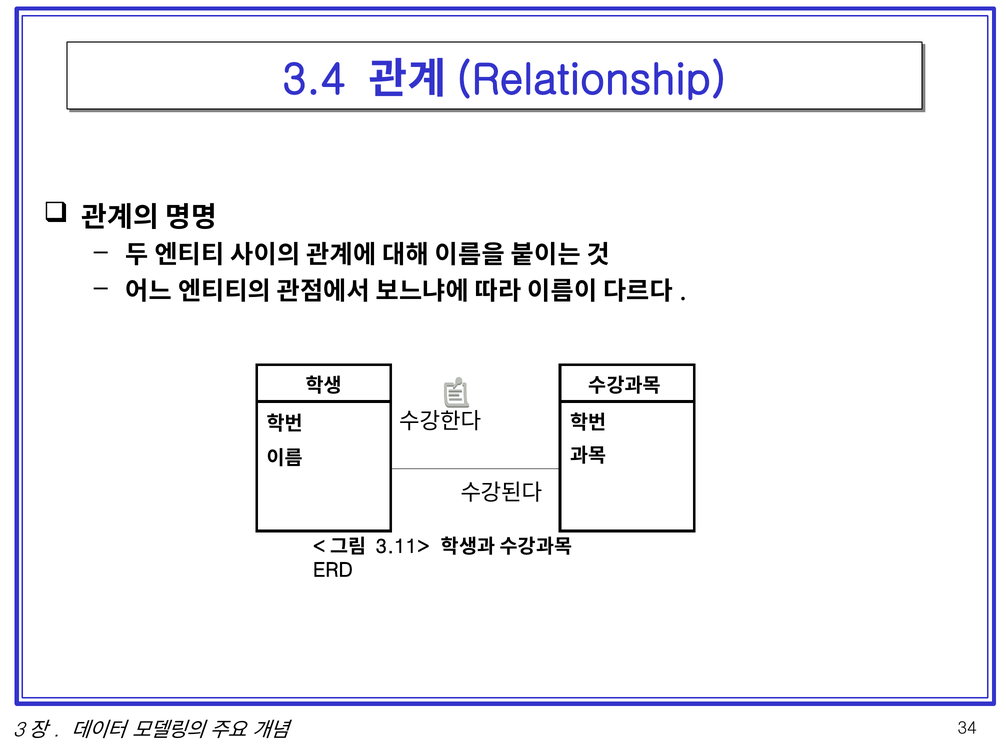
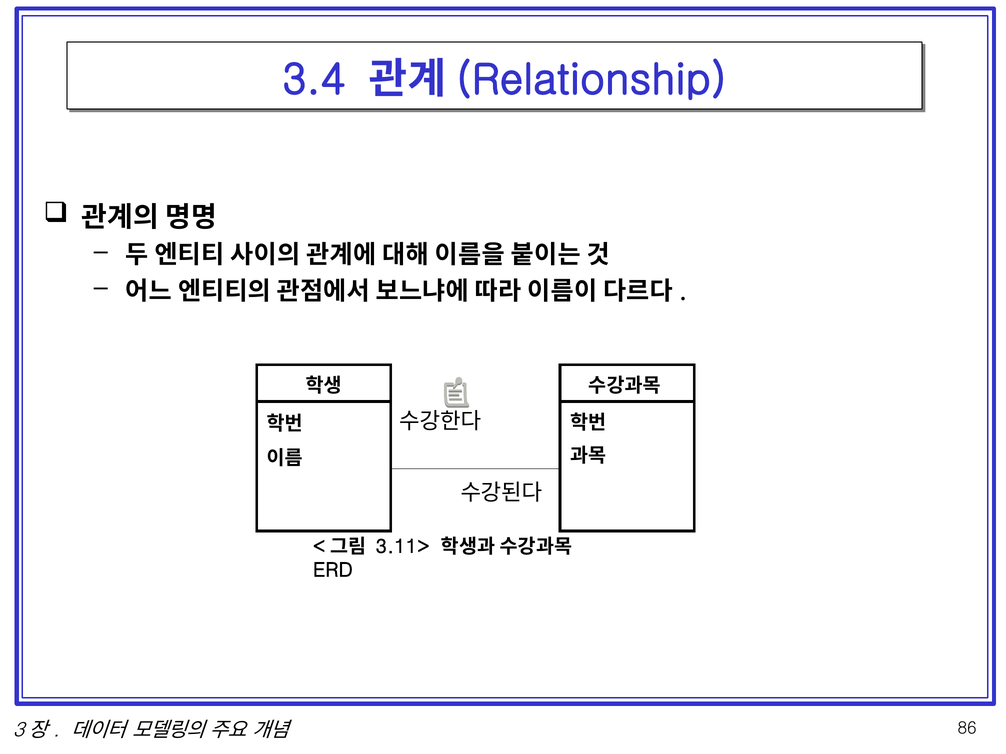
34: 34 -> 86 (967, 729)
